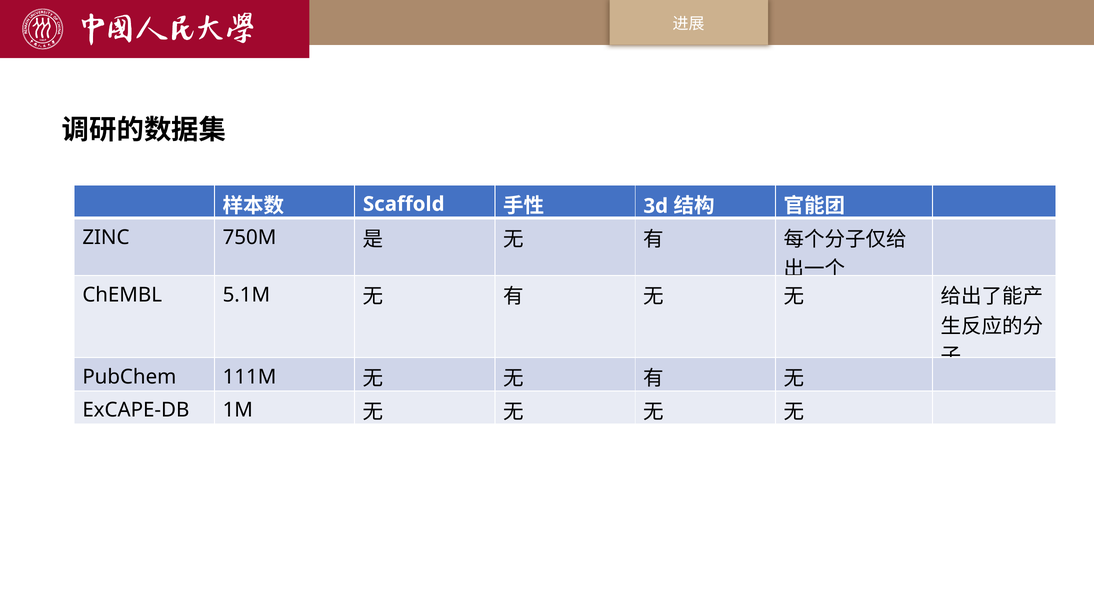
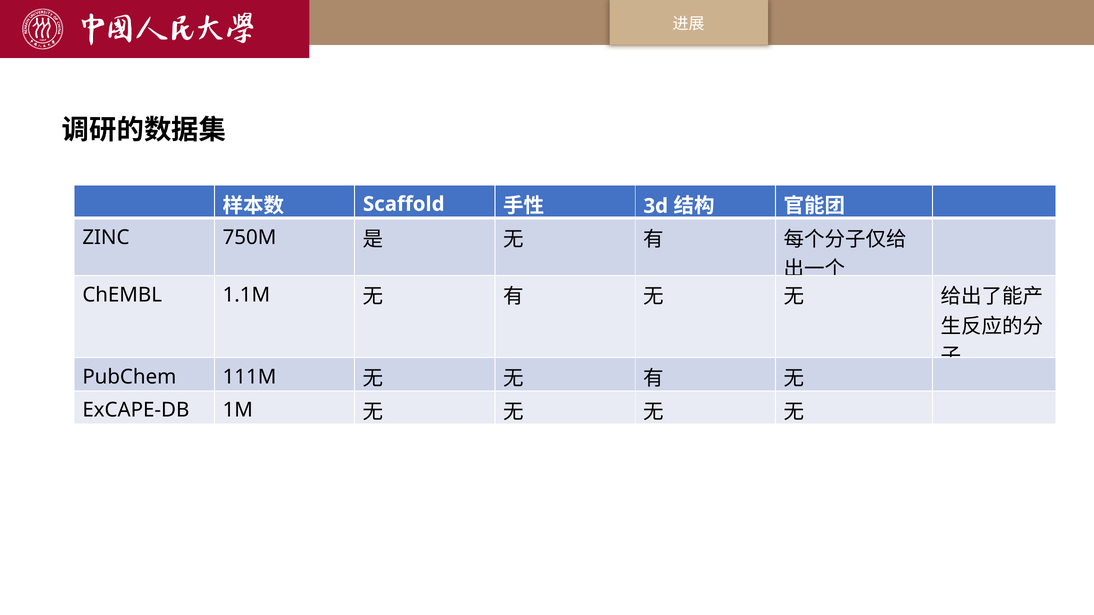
5.1M: 5.1M -> 1.1M (246, 295)
